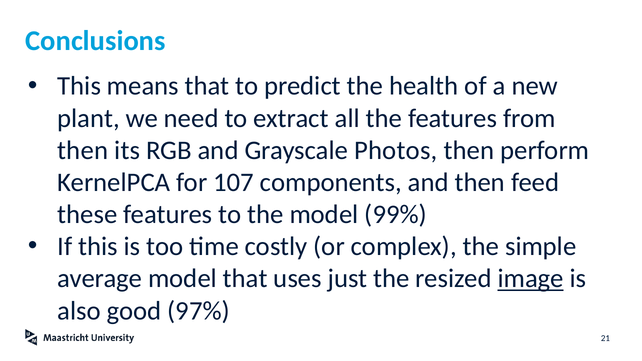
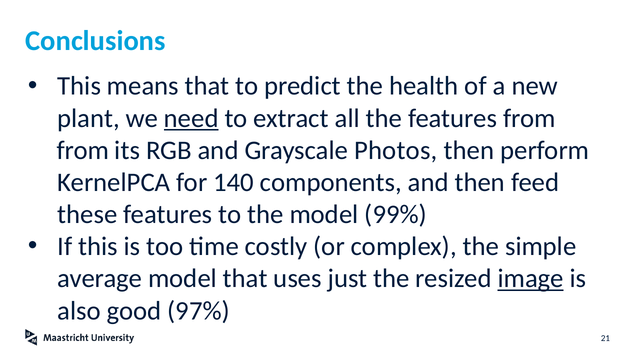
need underline: none -> present (191, 118)
then: then -> from (83, 150)
107: 107 -> 140 (234, 182)
